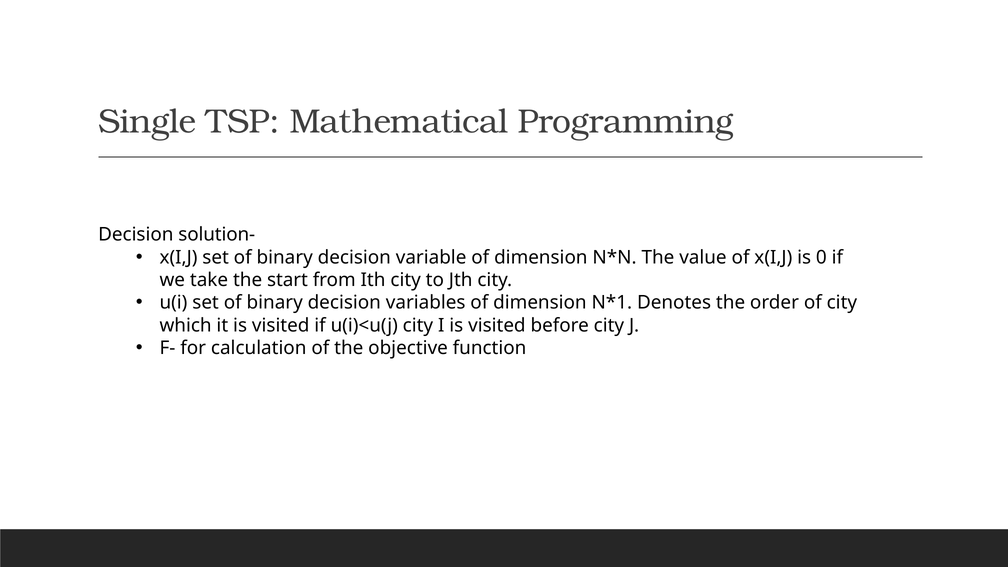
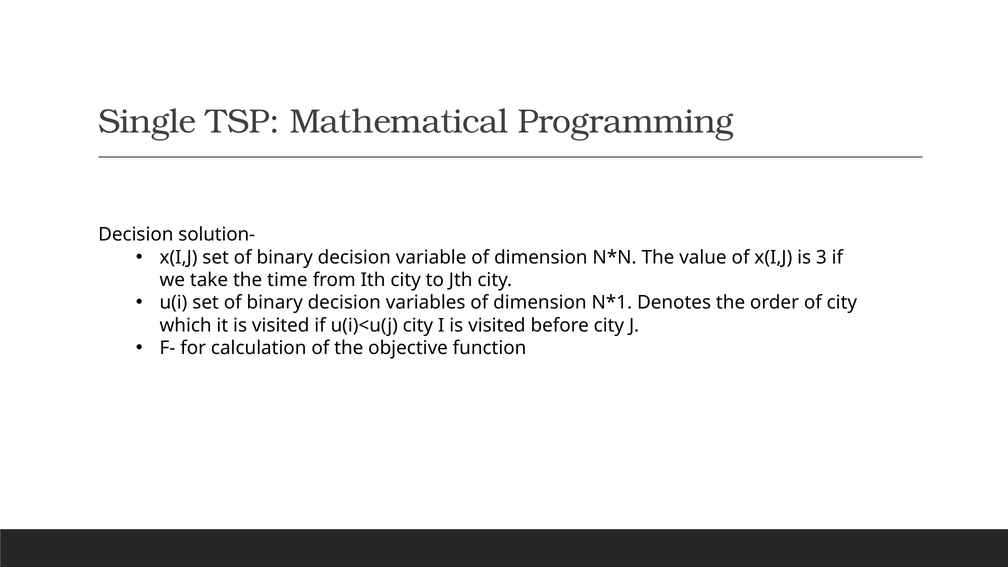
0: 0 -> 3 (821, 257)
start: start -> time (287, 280)
